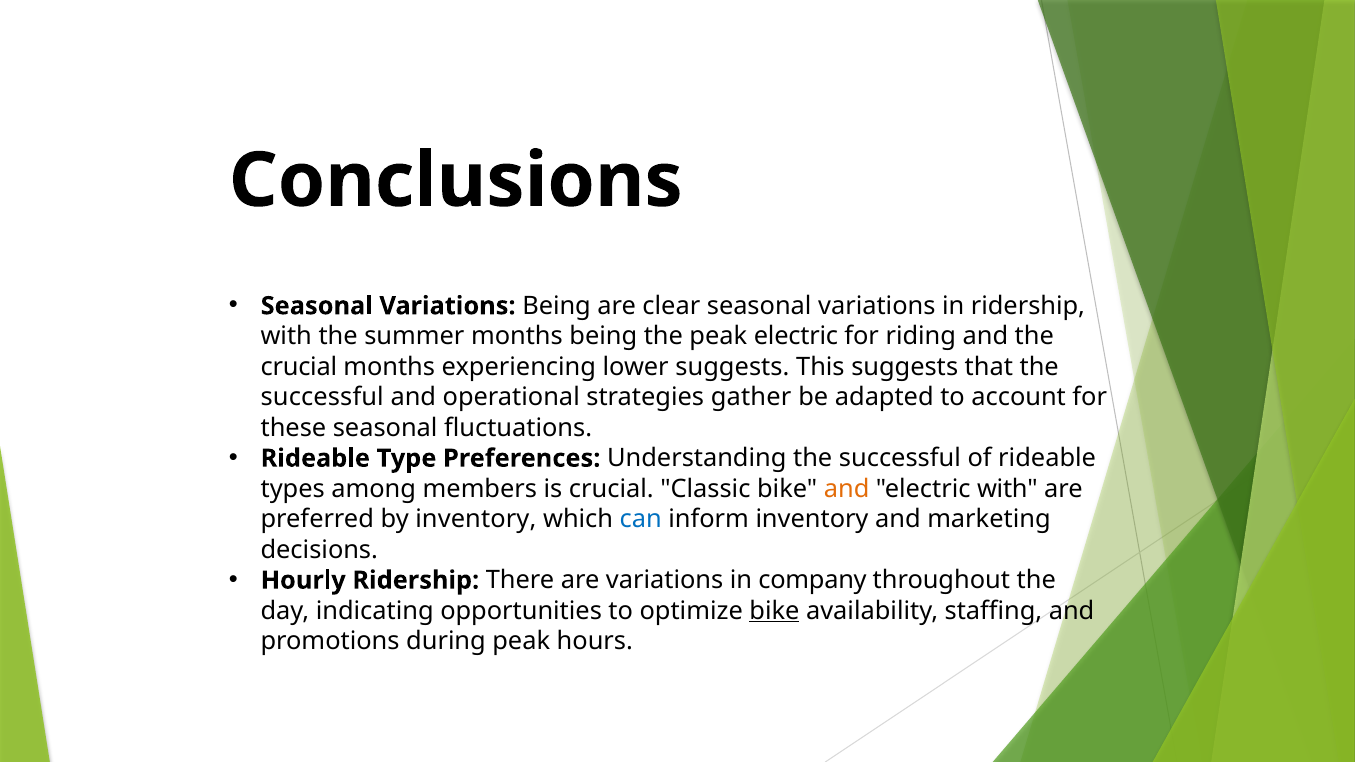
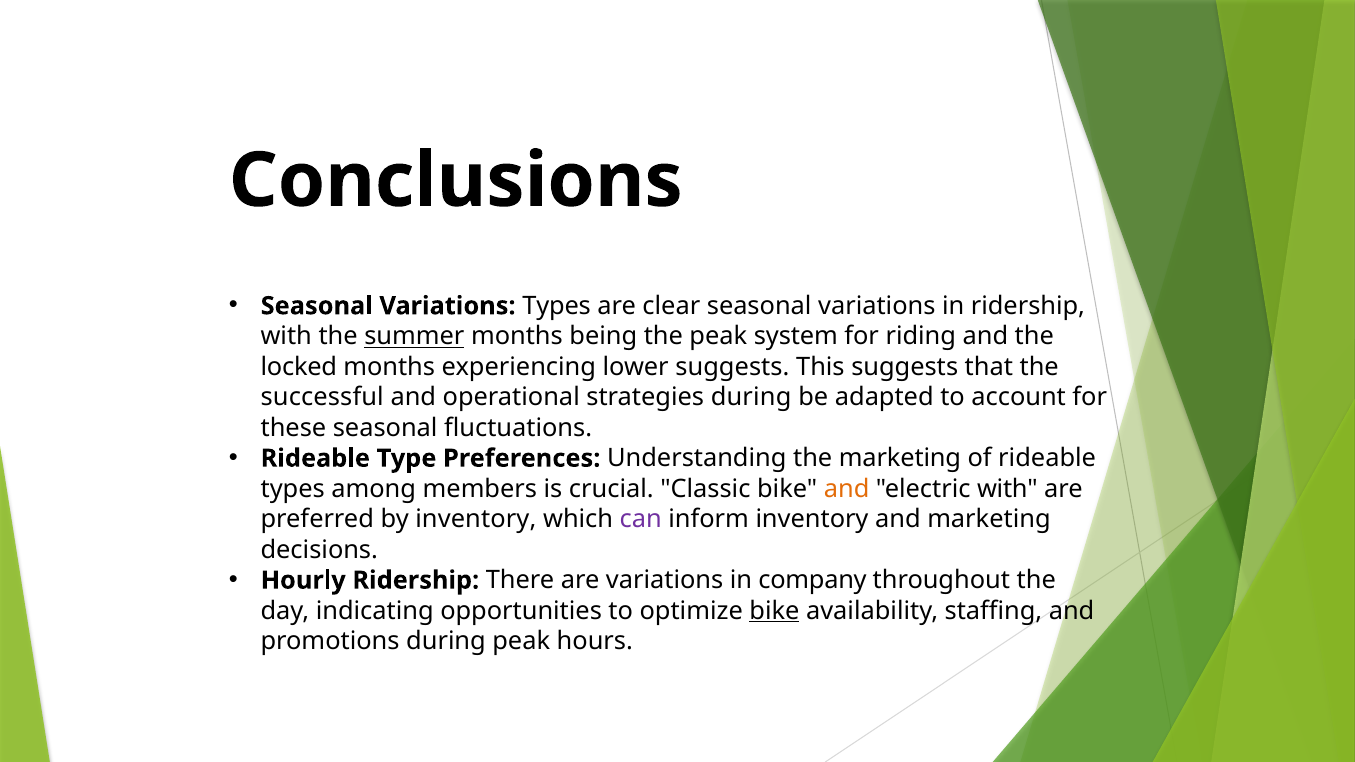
Variations Being: Being -> Types (557, 306)
summer underline: none -> present (414, 336)
peak electric: electric -> system (796, 336)
crucial: crucial -> locked (299, 367)
strategies gather: gather -> during (751, 397)
Understanding the successful: successful -> marketing (900, 458)
can colour: blue -> purple (641, 519)
